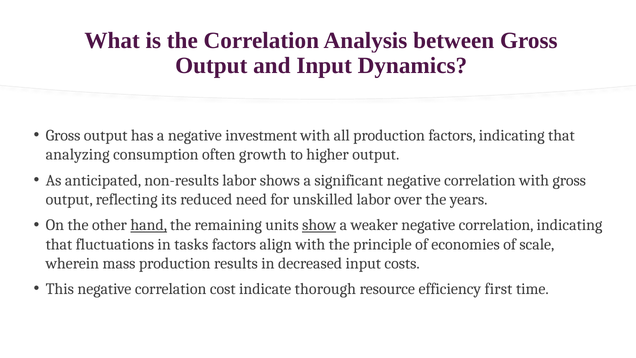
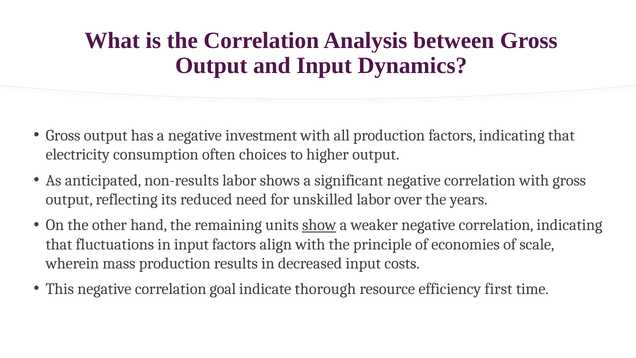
analyzing: analyzing -> electricity (78, 155)
growth: growth -> choices (263, 155)
hand underline: present -> none (149, 225)
in tasks: tasks -> input (191, 244)
cost: cost -> goal (223, 289)
